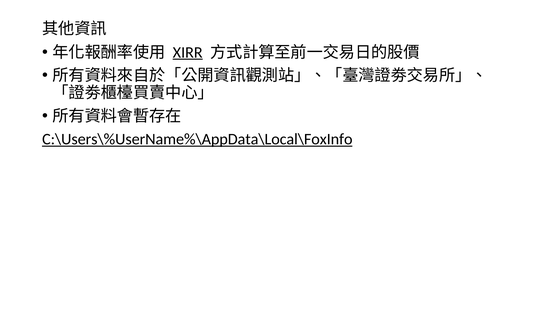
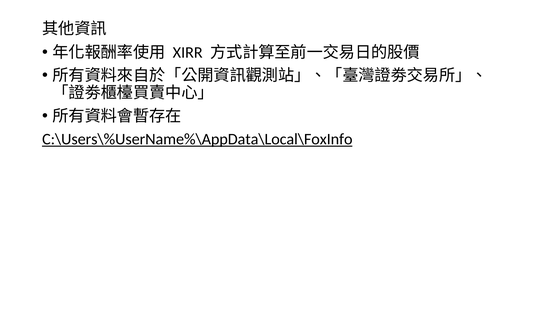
XIRR underline: present -> none (188, 52)
